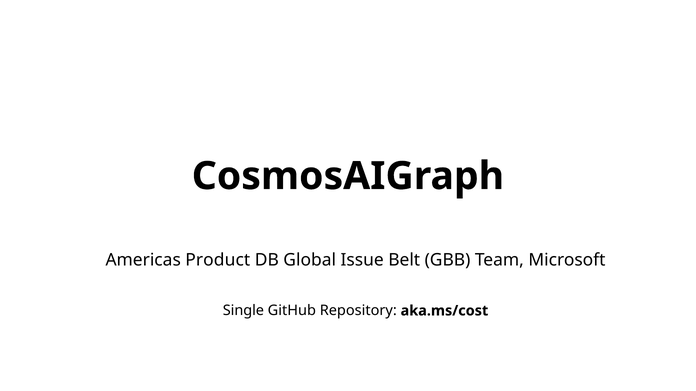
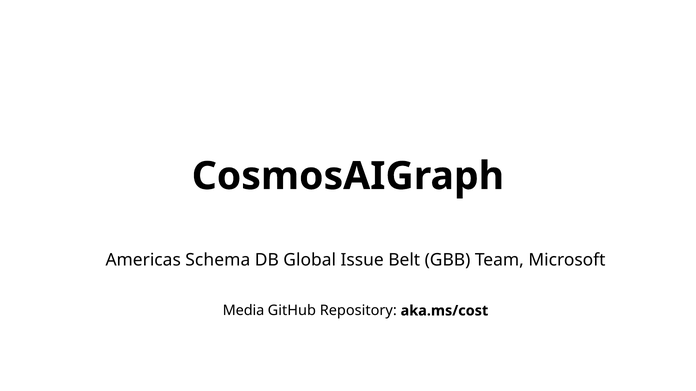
Product: Product -> Schema (218, 261)
Single: Single -> Media (243, 311)
